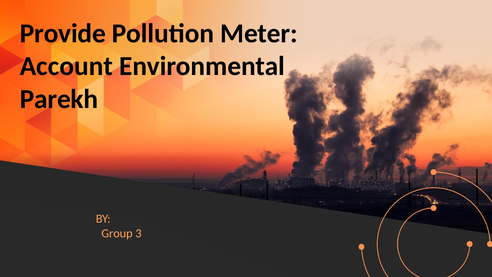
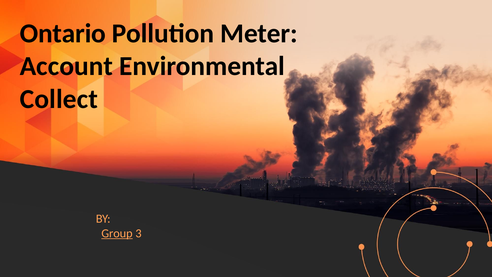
Provide: Provide -> Ontario (63, 33)
Parekh: Parekh -> Collect (59, 99)
Group underline: none -> present (117, 233)
